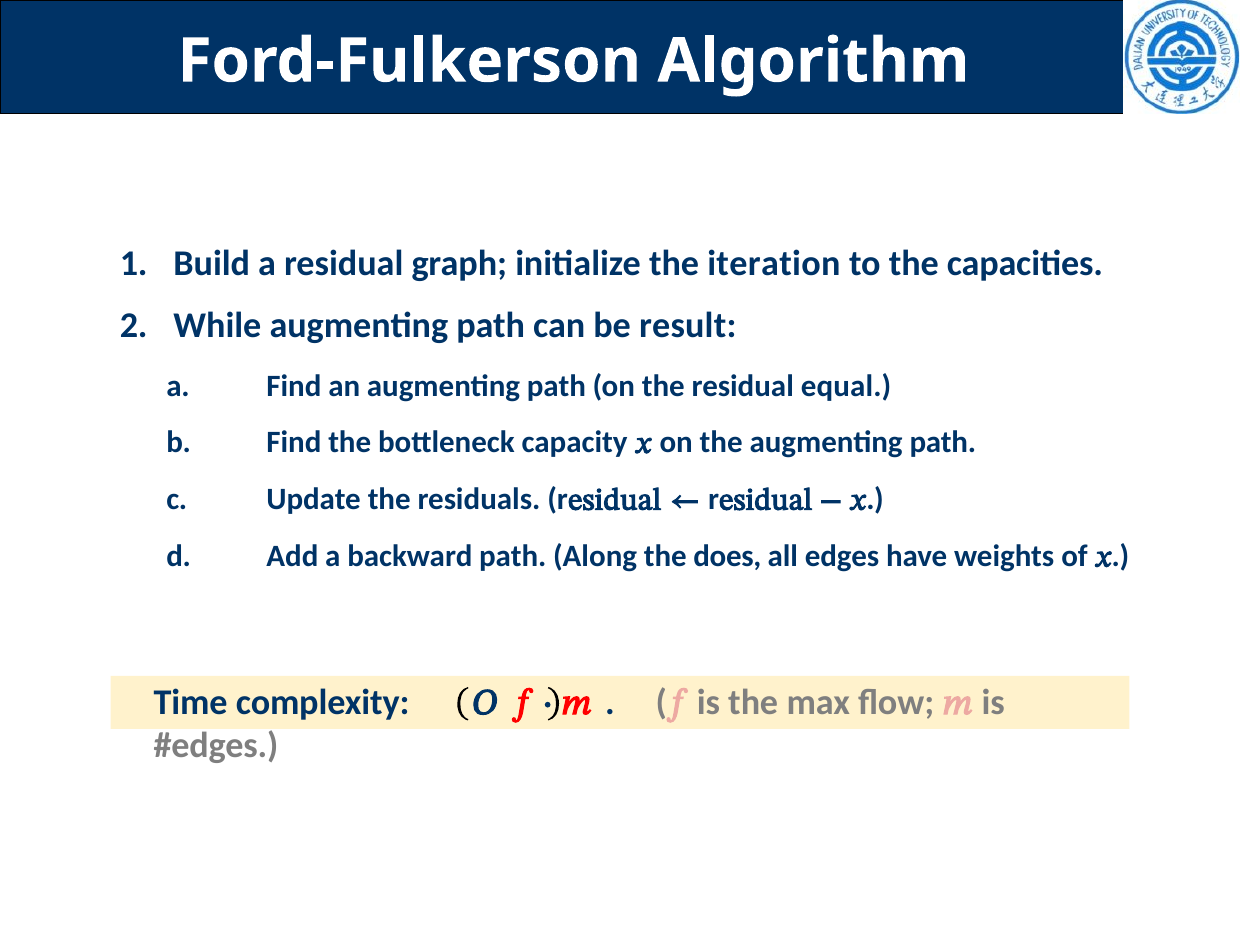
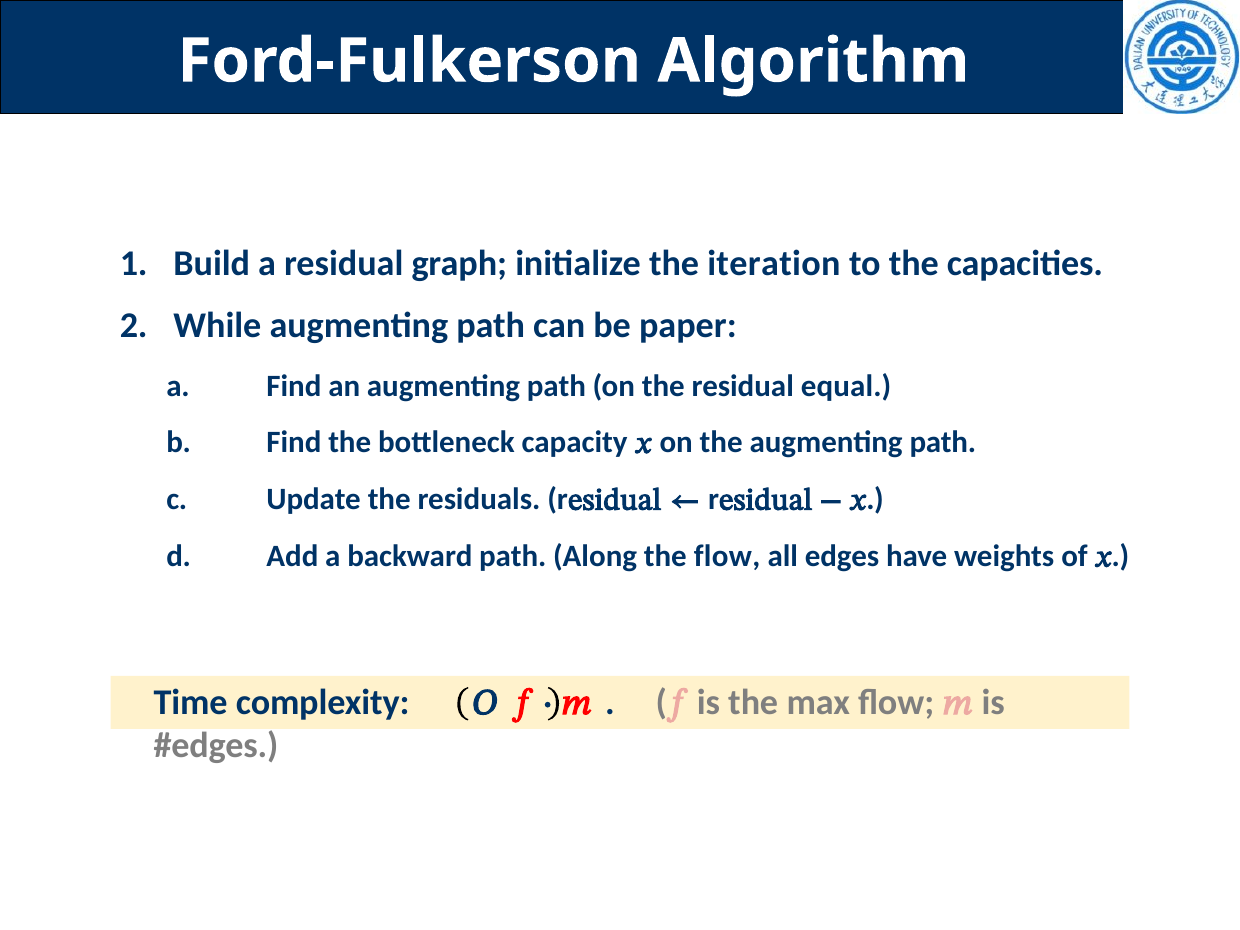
result: result -> paper (688, 326)
the does: does -> flow (727, 556)
